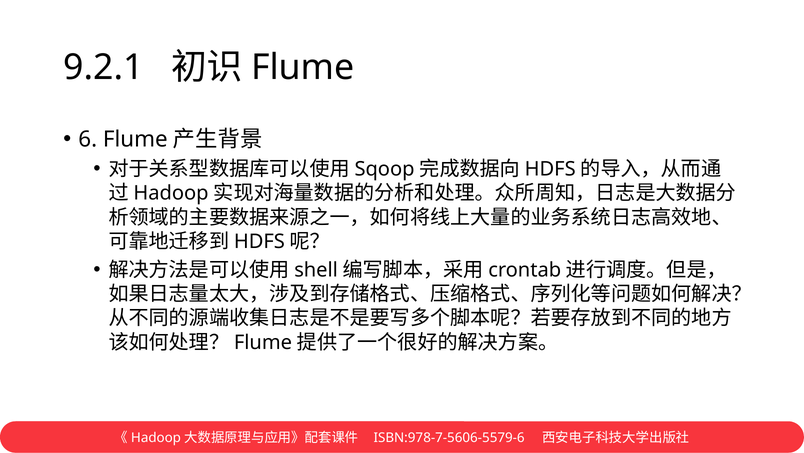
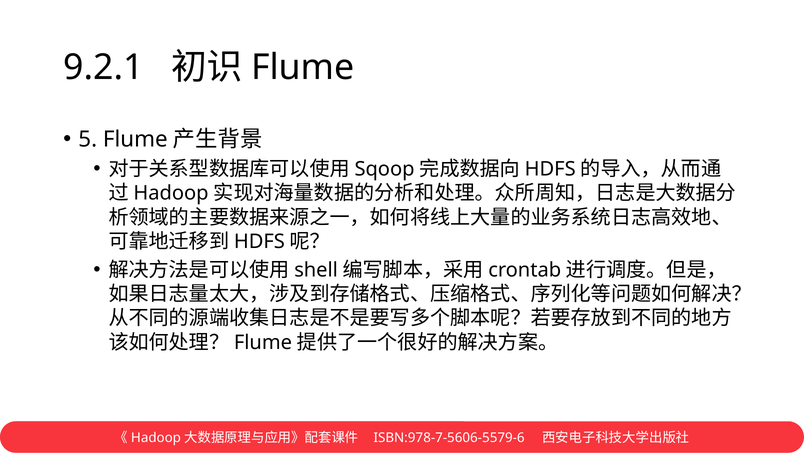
6: 6 -> 5 (88, 139)
